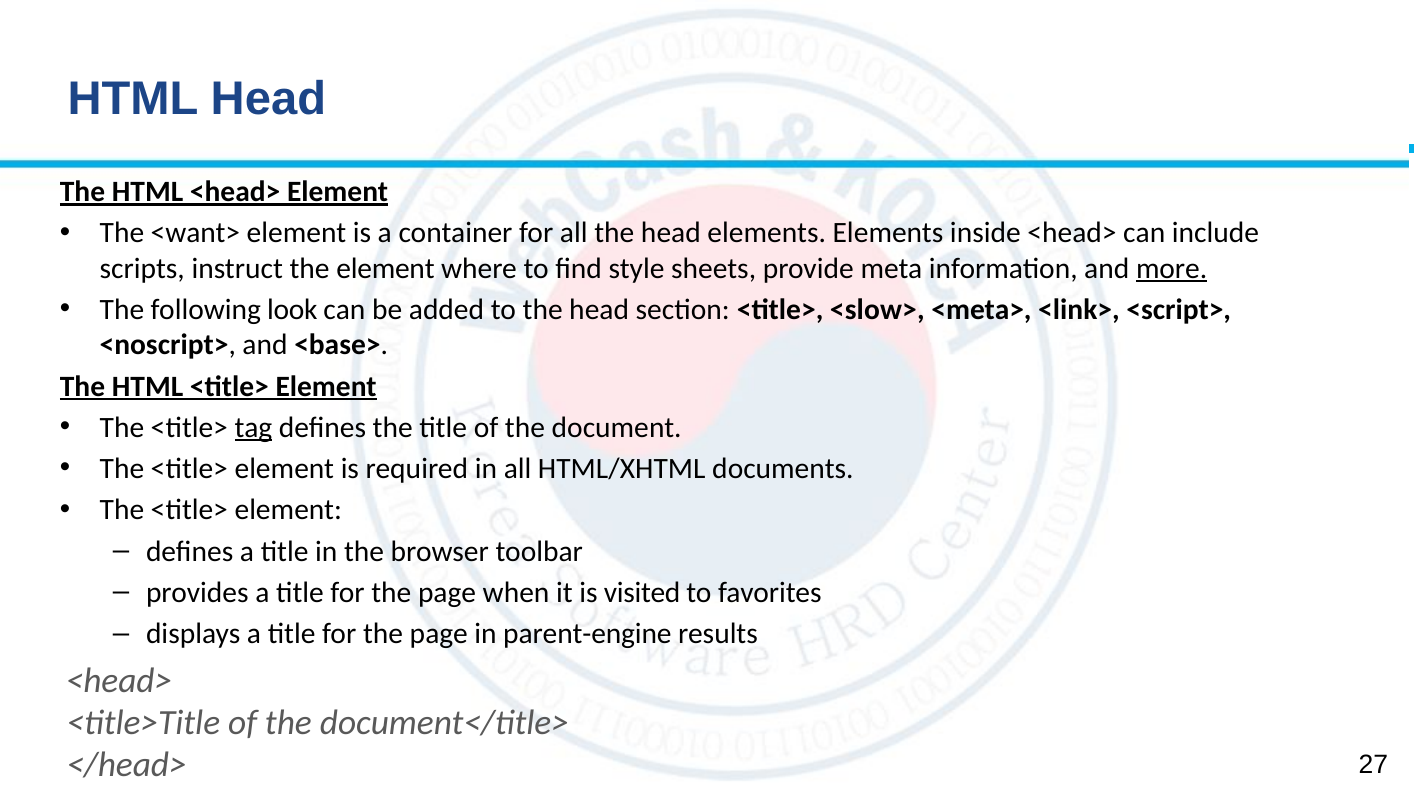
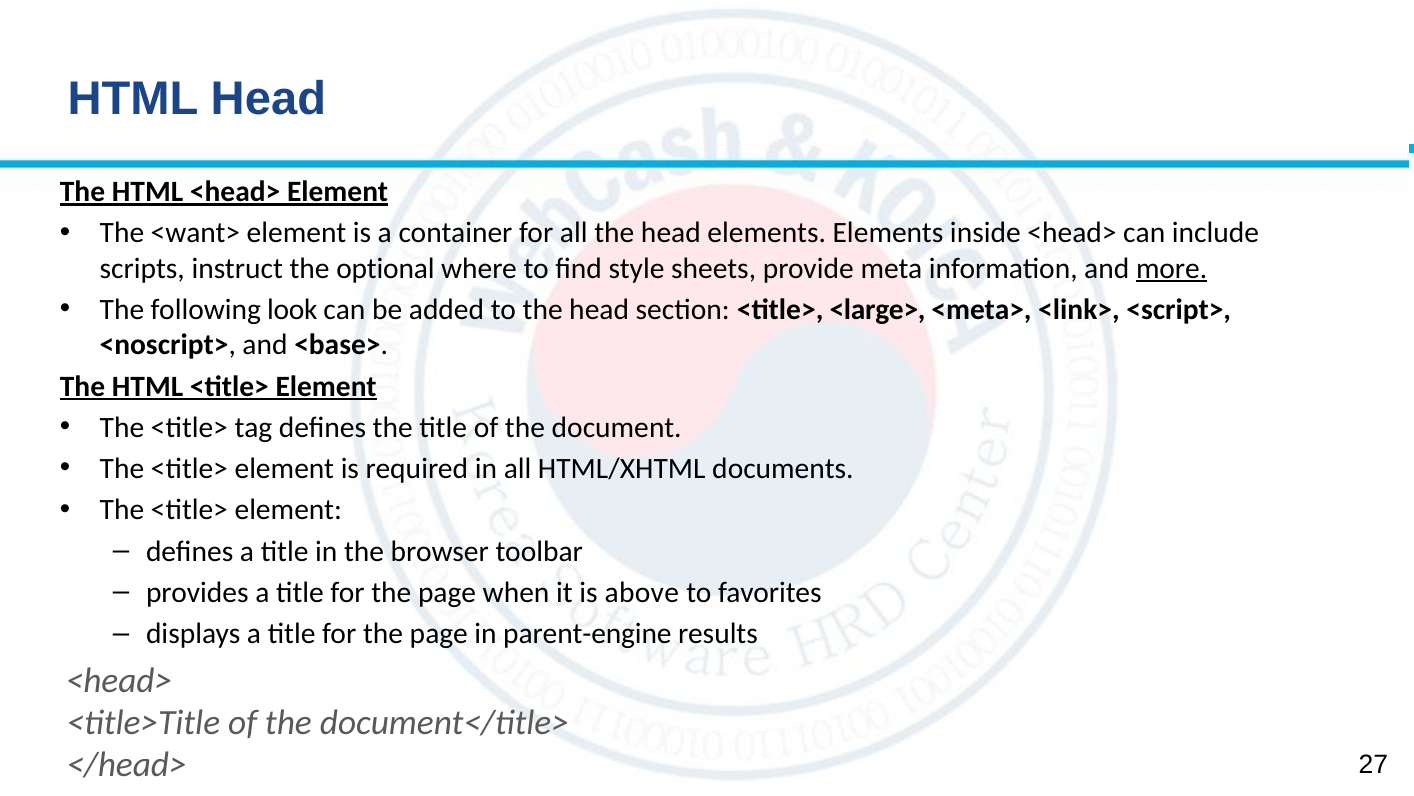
the element: element -> optional (385, 268)
<slow>: <slow> -> <large> (878, 309)
tag underline: present -> none (253, 427)
visited: visited -> above (642, 592)
